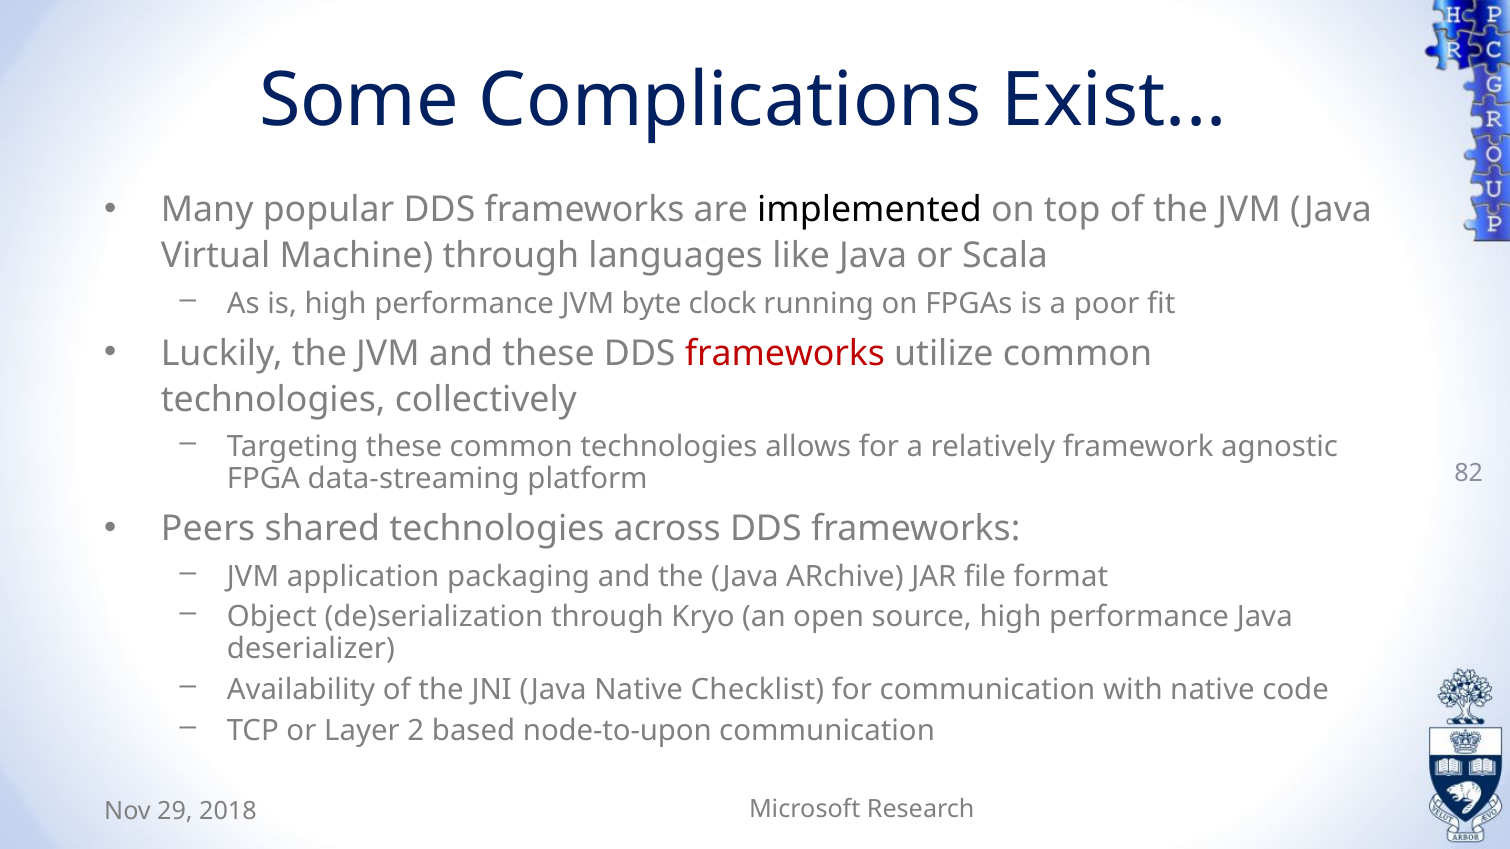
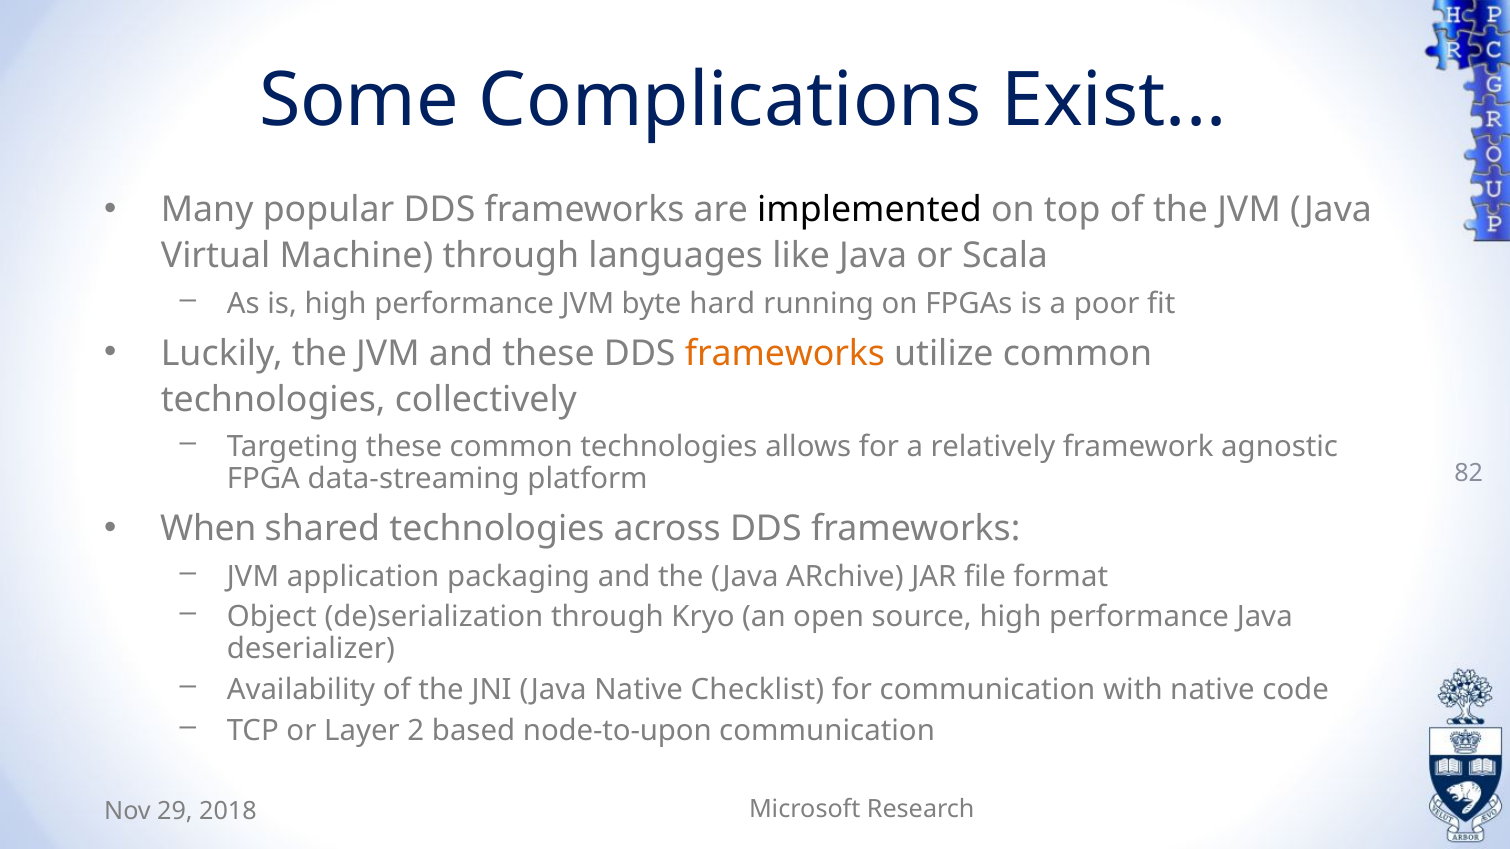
clock: clock -> hard (722, 304)
frameworks colour: red -> orange (785, 354)
Peers: Peers -> When (208, 529)
